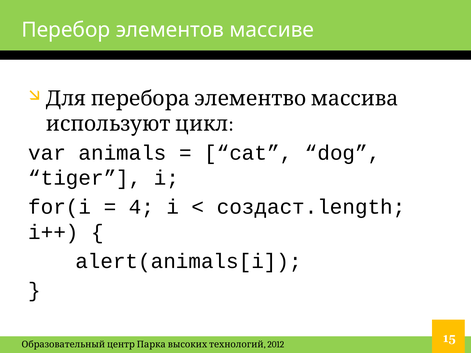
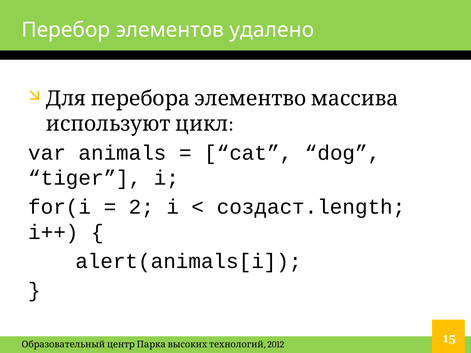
массиве: массиве -> удалено (272, 30)
4: 4 -> 2 (141, 207)
